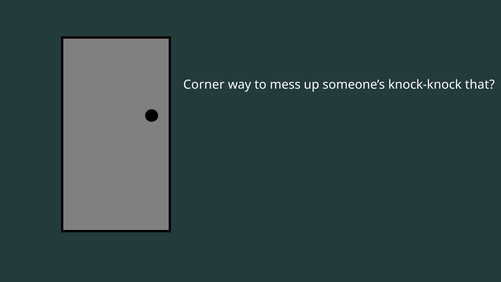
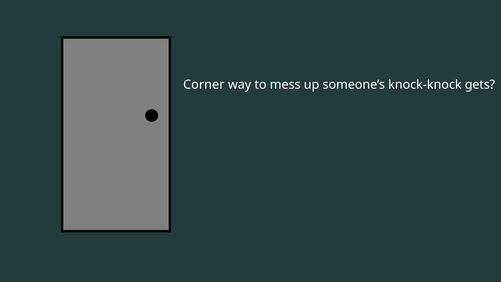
that: that -> gets (480, 85)
